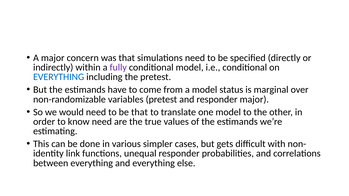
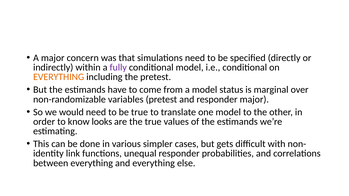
EVERYTHING colour: blue -> orange (59, 77)
be that: that -> true (140, 112)
know need: need -> looks (102, 122)
